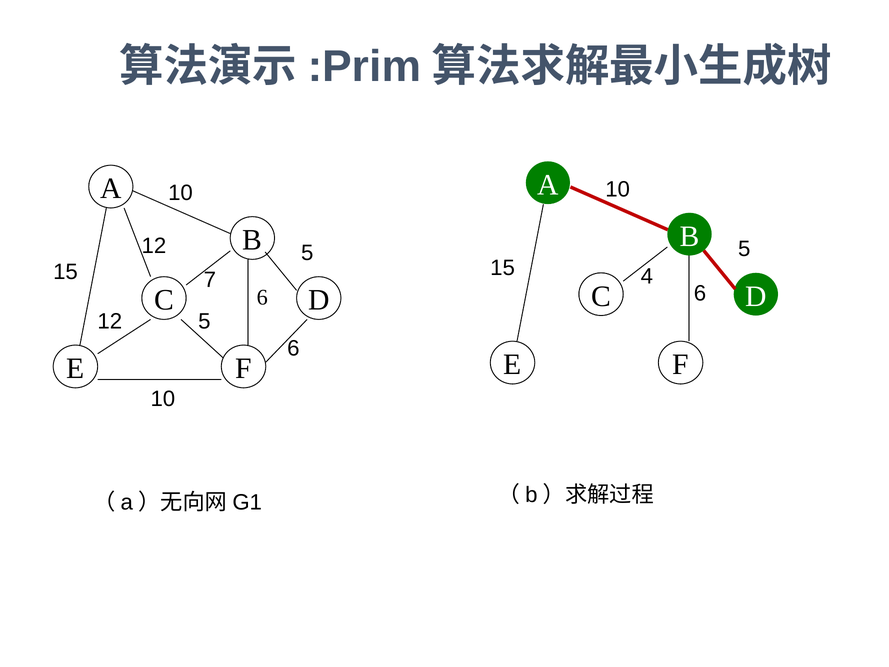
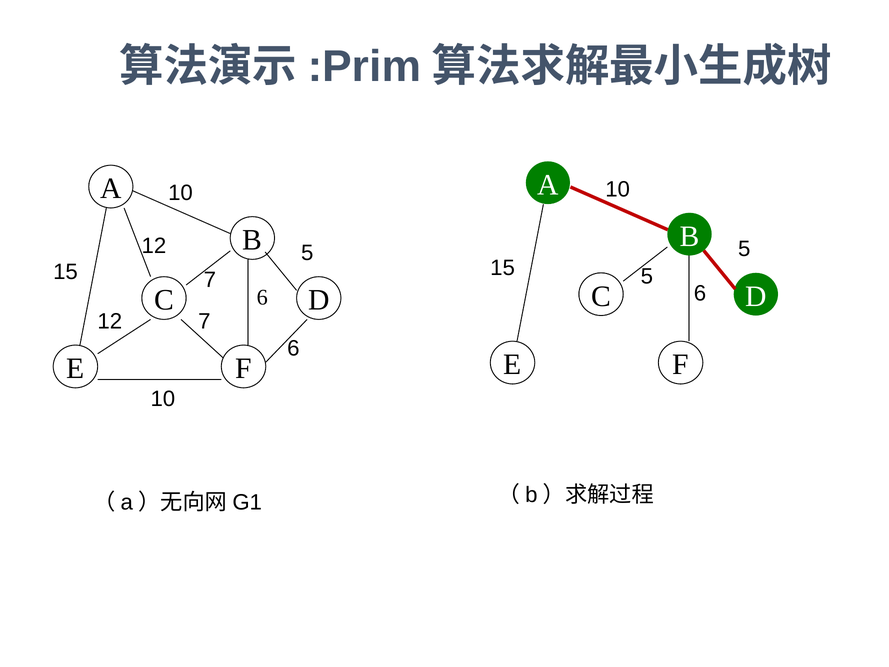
15 4: 4 -> 5 (647, 276)
12 5: 5 -> 7 (204, 321)
